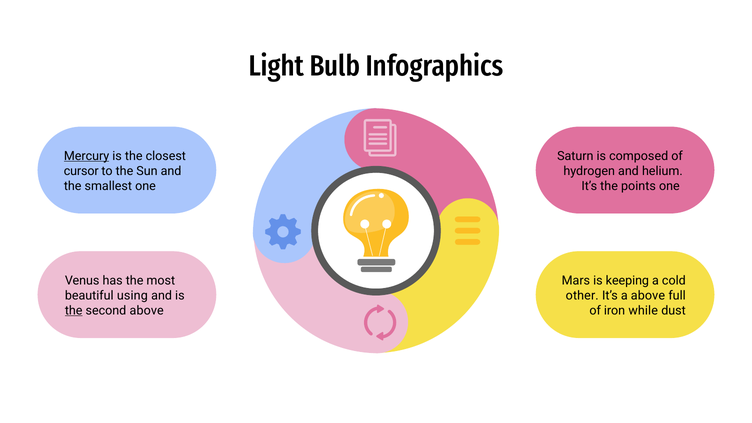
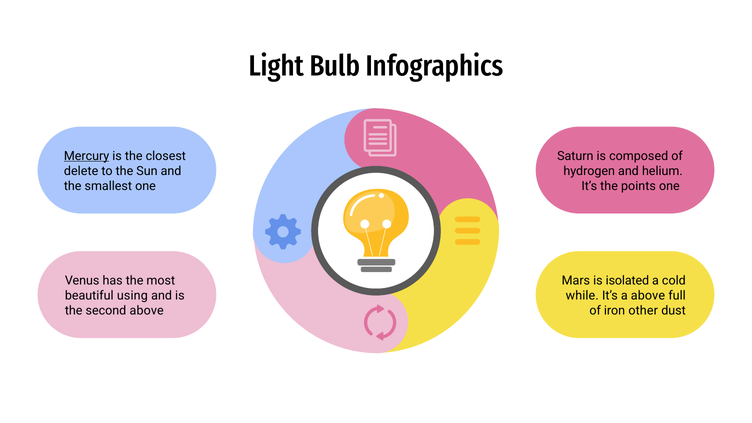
cursor: cursor -> delete (81, 171)
keeping: keeping -> isolated (627, 280)
other: other -> while (582, 295)
the underline: present -> none (74, 310)
while: while -> other (643, 310)
